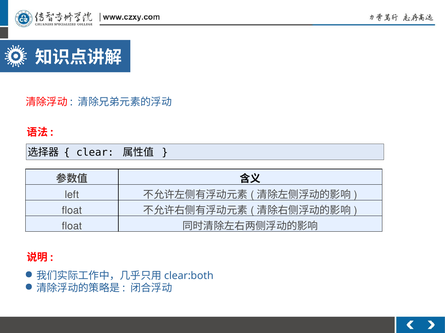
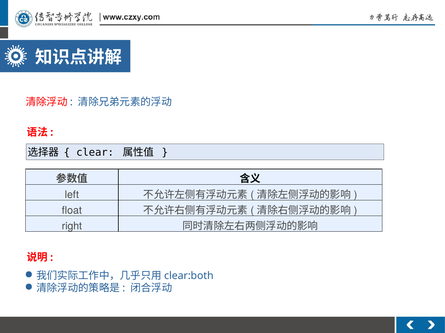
float: float -> right (72, 226)
